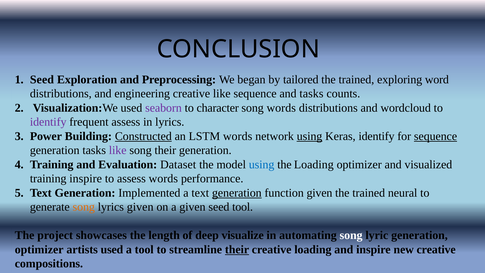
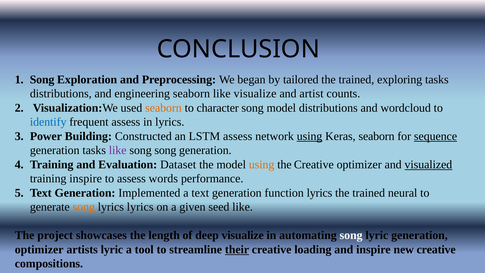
Seed: Seed -> Song (42, 80)
exploring word: word -> tasks (437, 80)
engineering creative: creative -> seaborn (191, 94)
like sequence: sequence -> visualize (255, 94)
and tasks: tasks -> artist (311, 94)
seaborn colour: purple -> orange (163, 108)
song words: words -> model (281, 108)
identify colour: purple -> blue (48, 122)
Constructed underline: present -> none (143, 136)
LSTM words: words -> assess (238, 136)
Keras identify: identify -> seaborn (377, 136)
song their: their -> song (165, 150)
using colour: blue -> orange (262, 164)
the Loading: Loading -> Creative (314, 164)
visualized underline: none -> present (428, 164)
generation underline: present -> none (237, 193)
function given: given -> lyrics (319, 193)
lyrics given: given -> lyrics (140, 207)
seed tool: tool -> like (243, 207)
artists used: used -> lyric (112, 249)
